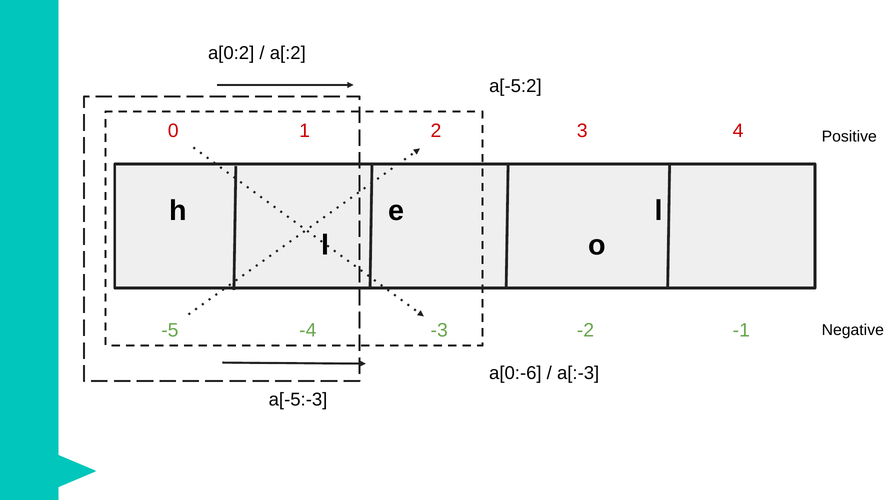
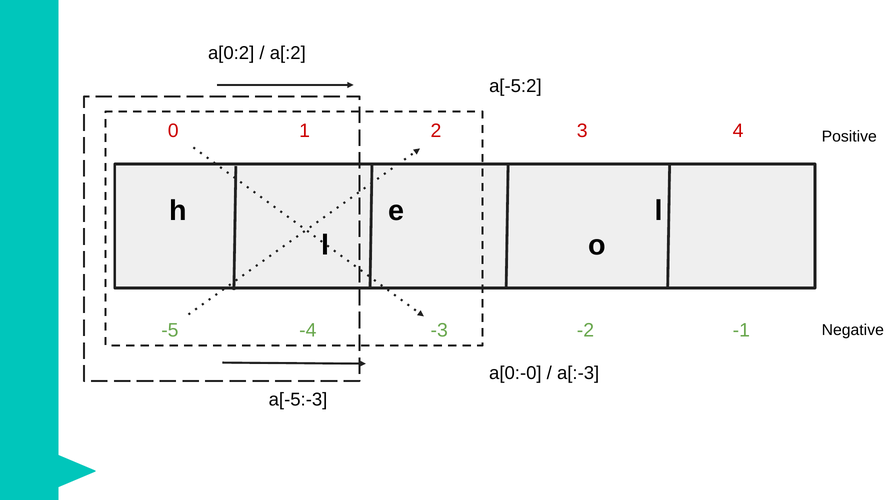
a[0:-6: a[0:-6 -> a[0:-0 (515, 373)
